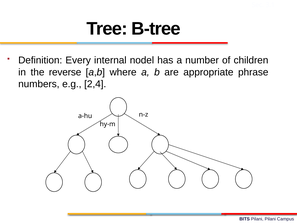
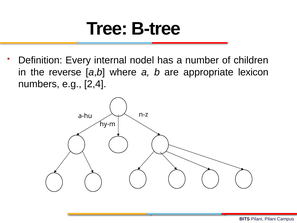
phrase: phrase -> lexicon (253, 72)
